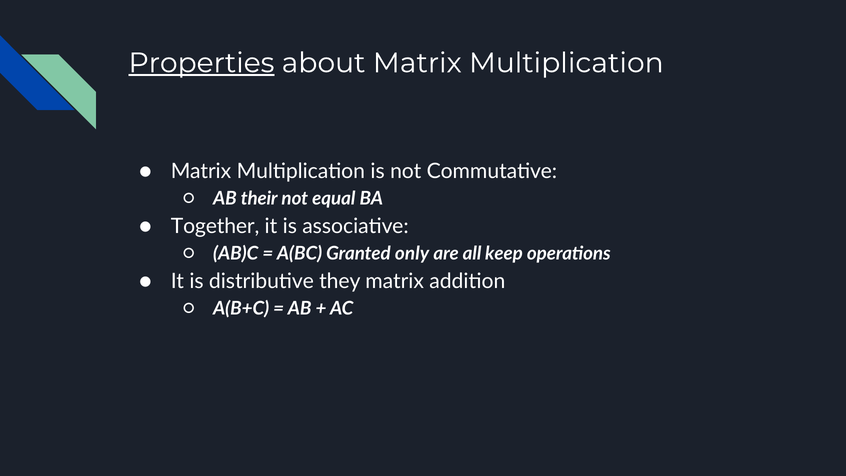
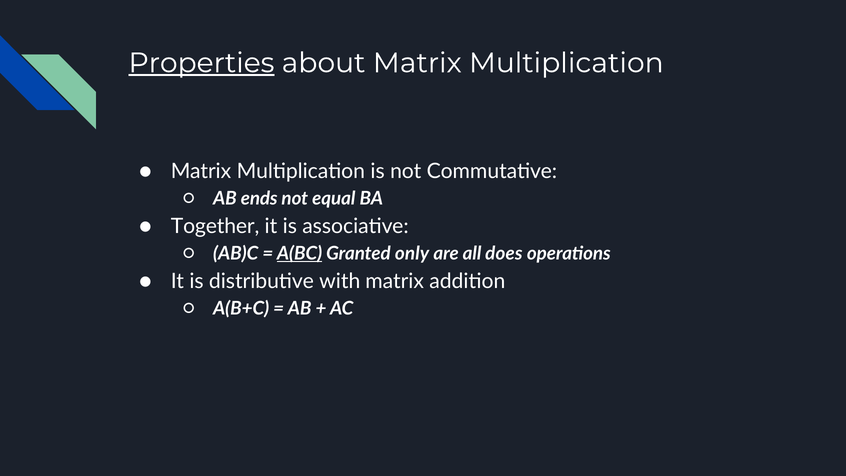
their: their -> ends (259, 198)
A(BC underline: none -> present (300, 253)
keep: keep -> does (504, 253)
they: they -> with (340, 281)
